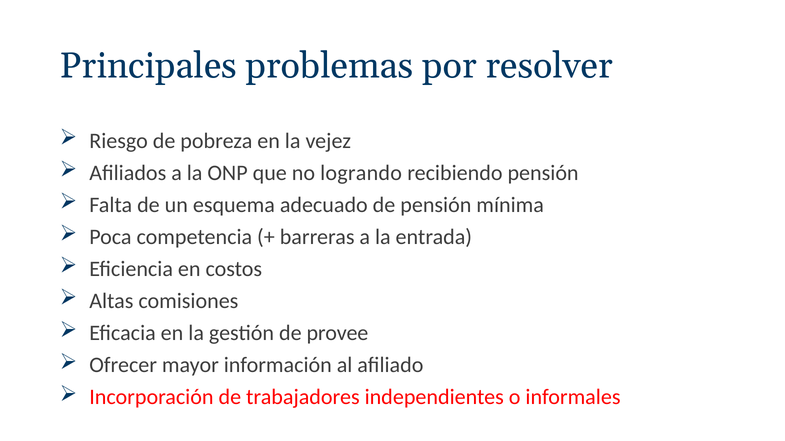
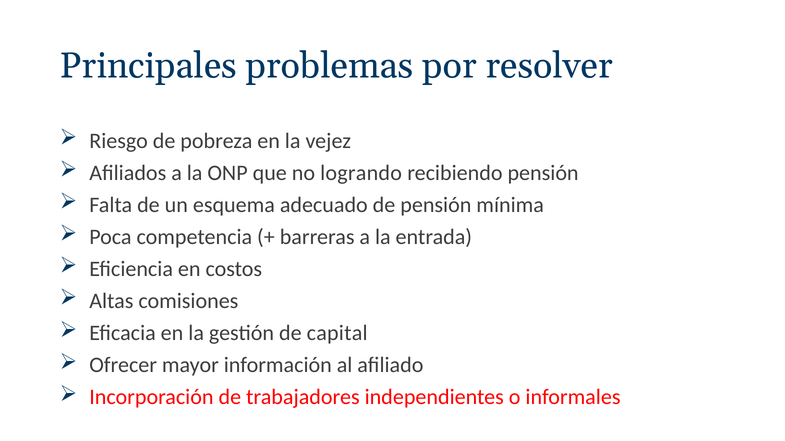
provee: provee -> capital (337, 333)
